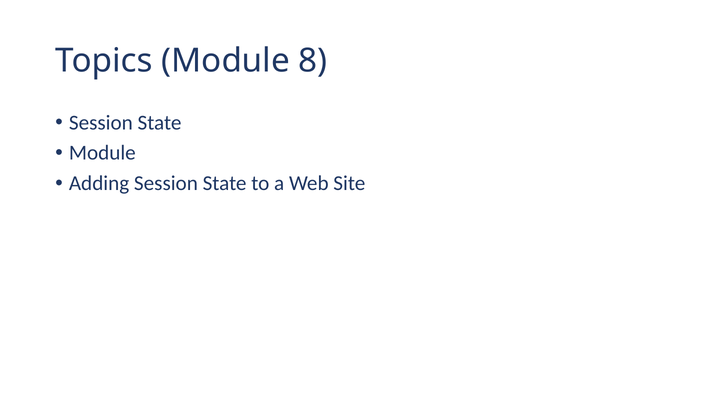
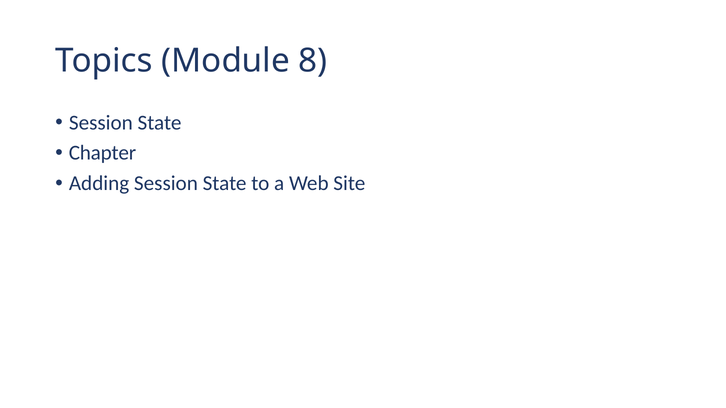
Module: Module -> Chapter (102, 153)
